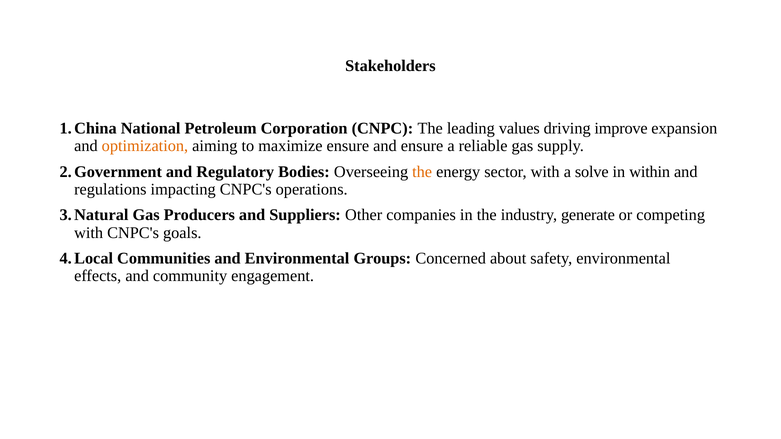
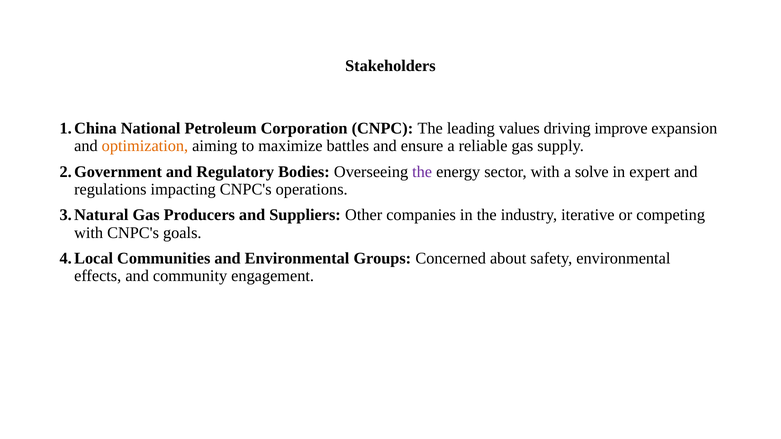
maximize ensure: ensure -> battles (348, 146)
the colour: orange -> purple (422, 172)
within: within -> expert (650, 172)
generate: generate -> iterative (588, 215)
